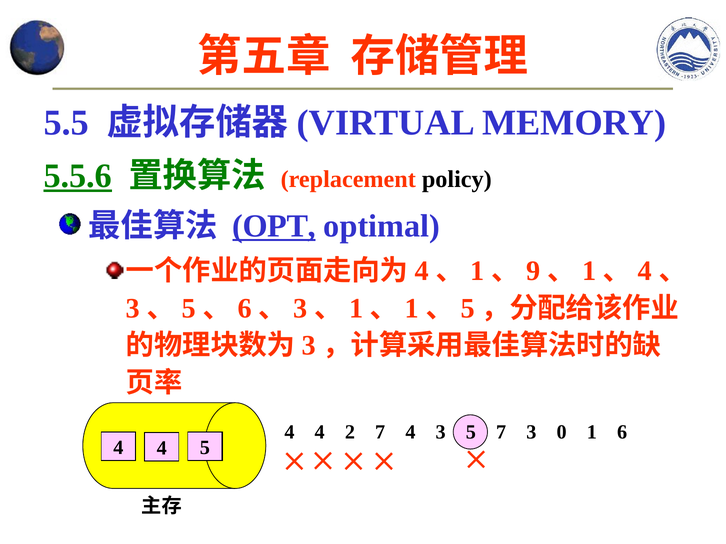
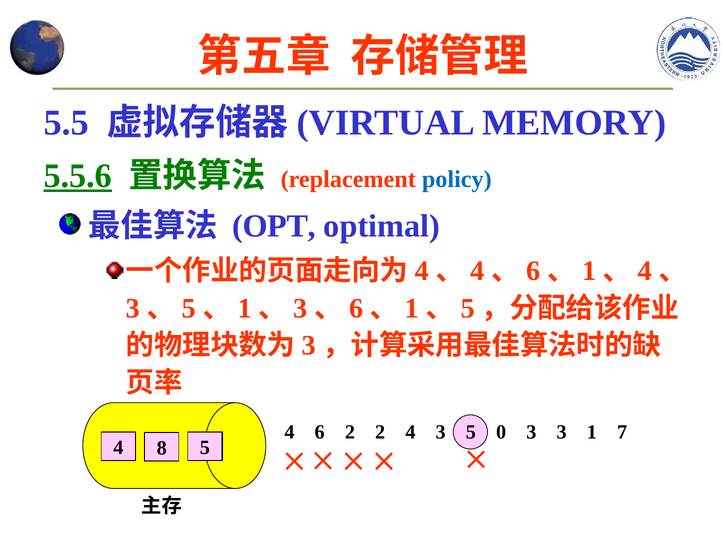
policy colour: black -> blue (457, 180)
OPT underline: present -> none (274, 226)
1: 1 -> 4 (478, 271)
9: 9 -> 6 (533, 271)
6: 6 -> 1 (245, 309)
1: 1 -> 6 (356, 309)
4: 4 -> 6 (320, 432)
2 7: 7 -> 2 (380, 432)
5 7: 7 -> 0 (501, 432)
3 0: 0 -> 3 (562, 432)
1 6: 6 -> 7 (622, 432)
4: 4 -> 8 (162, 449)
